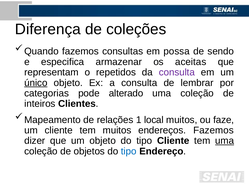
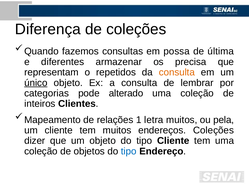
sendo: sendo -> última (221, 51)
especifica: especifica -> diferentes (63, 62)
aceitas: aceitas -> precisa (191, 62)
consulta colour: purple -> orange (177, 72)
local: local -> letra (154, 120)
faze: faze -> pela (224, 120)
endereços Fazemos: Fazemos -> Coleções (213, 130)
uma underline: present -> none (225, 141)
